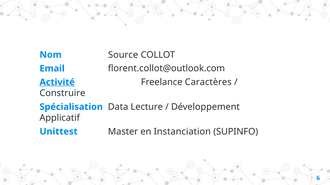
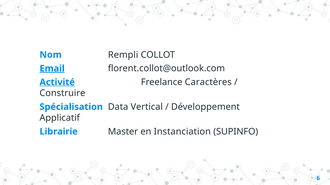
Source: Source -> Rempli (123, 55)
Email underline: none -> present (52, 69)
Lecture: Lecture -> Vertical (147, 107)
Unittest: Unittest -> Librairie (59, 132)
